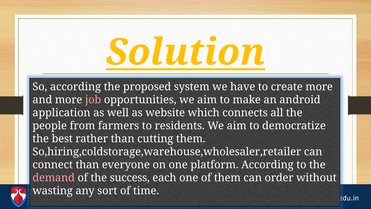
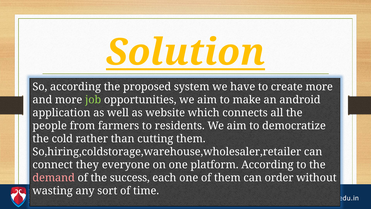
job colour: pink -> light green (93, 100)
best: best -> cold (62, 139)
connect than: than -> they (87, 165)
